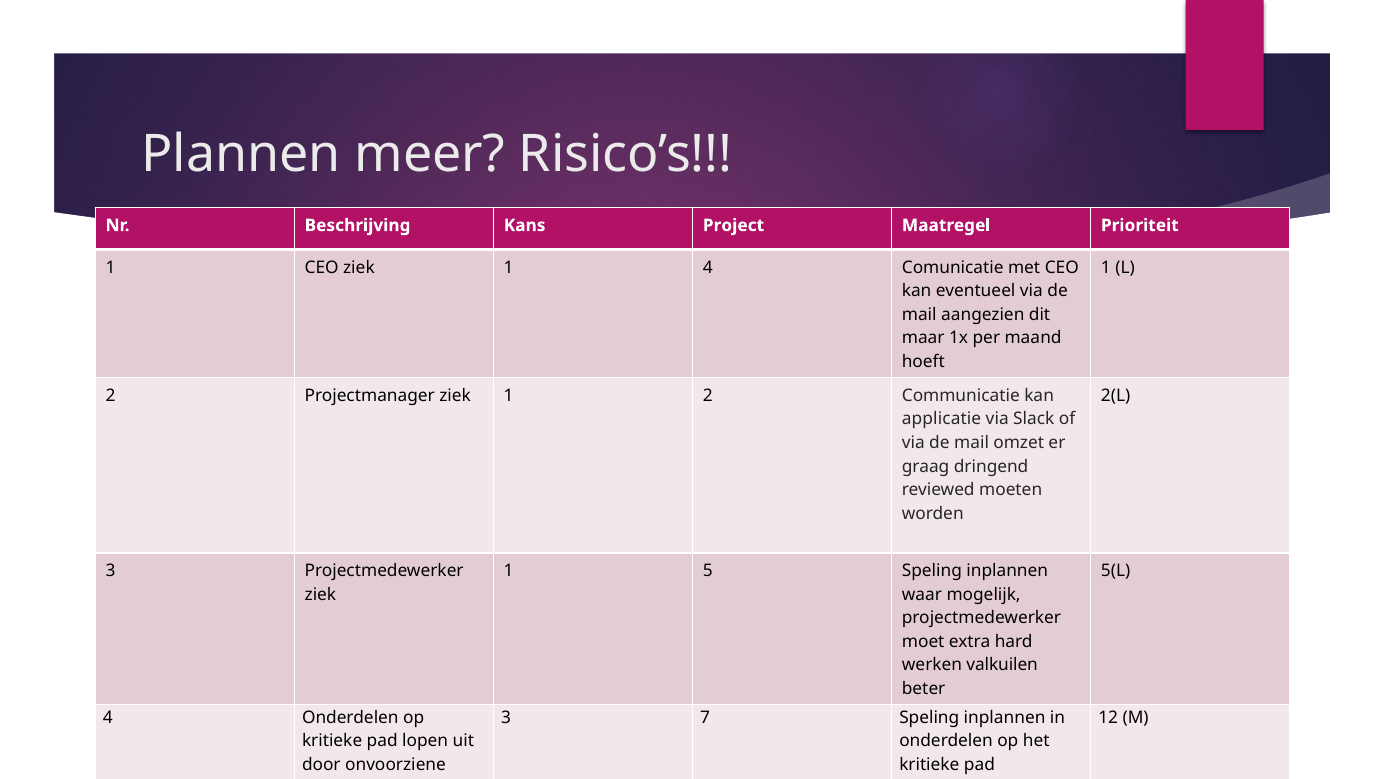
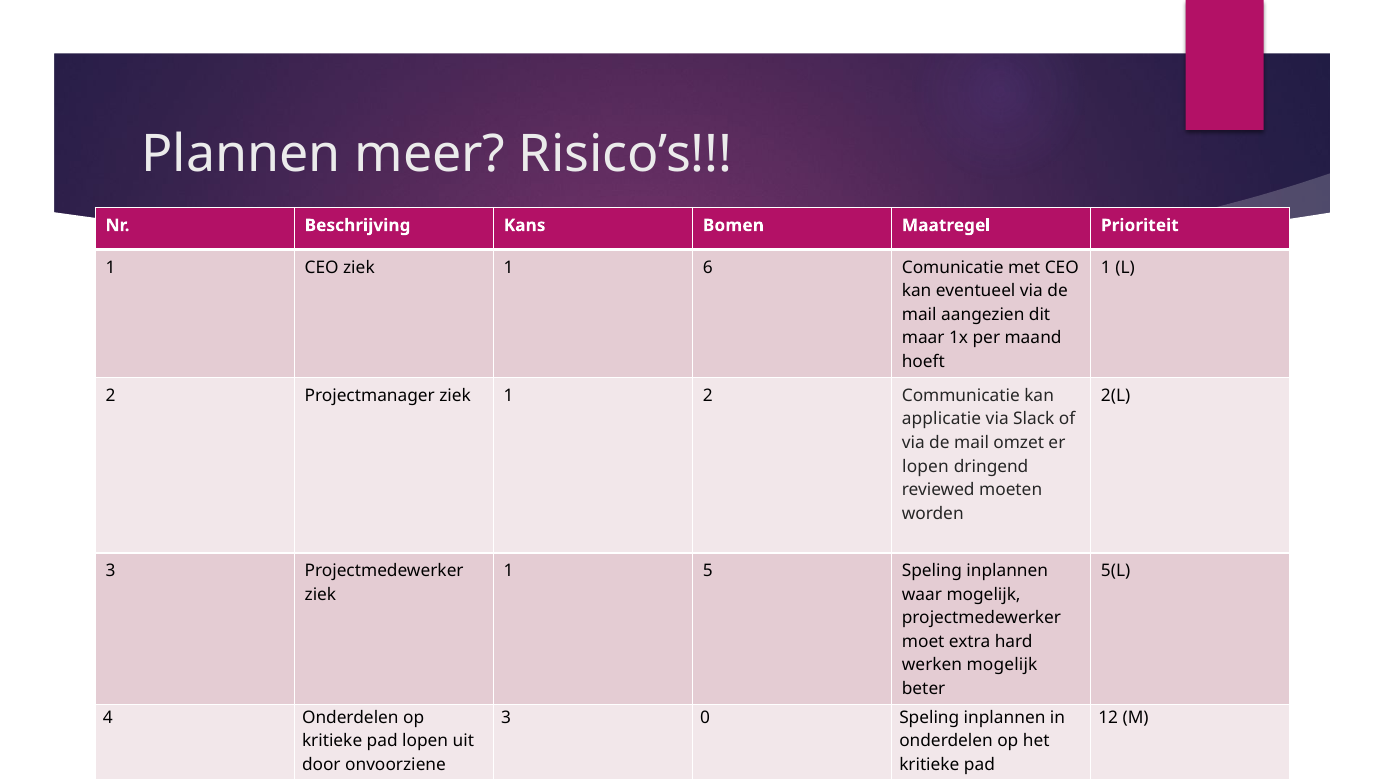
Project: Project -> Bomen (733, 225)
1 4: 4 -> 6 (708, 268)
graag: graag -> lopen (925, 466)
werken valkuilen: valkuilen -> mogelijk (1002, 665)
7: 7 -> 0 (705, 718)
